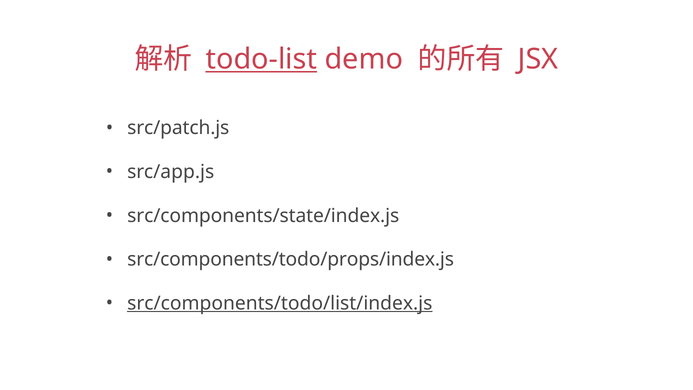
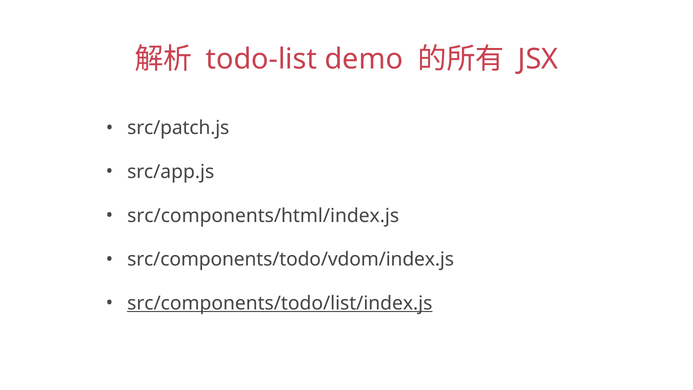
todo-list underline: present -> none (261, 59)
src/components/state/index.js: src/components/state/index.js -> src/components/html/index.js (263, 216)
src/components/todo/props/index.js: src/components/todo/props/index.js -> src/components/todo/vdom/index.js (291, 259)
